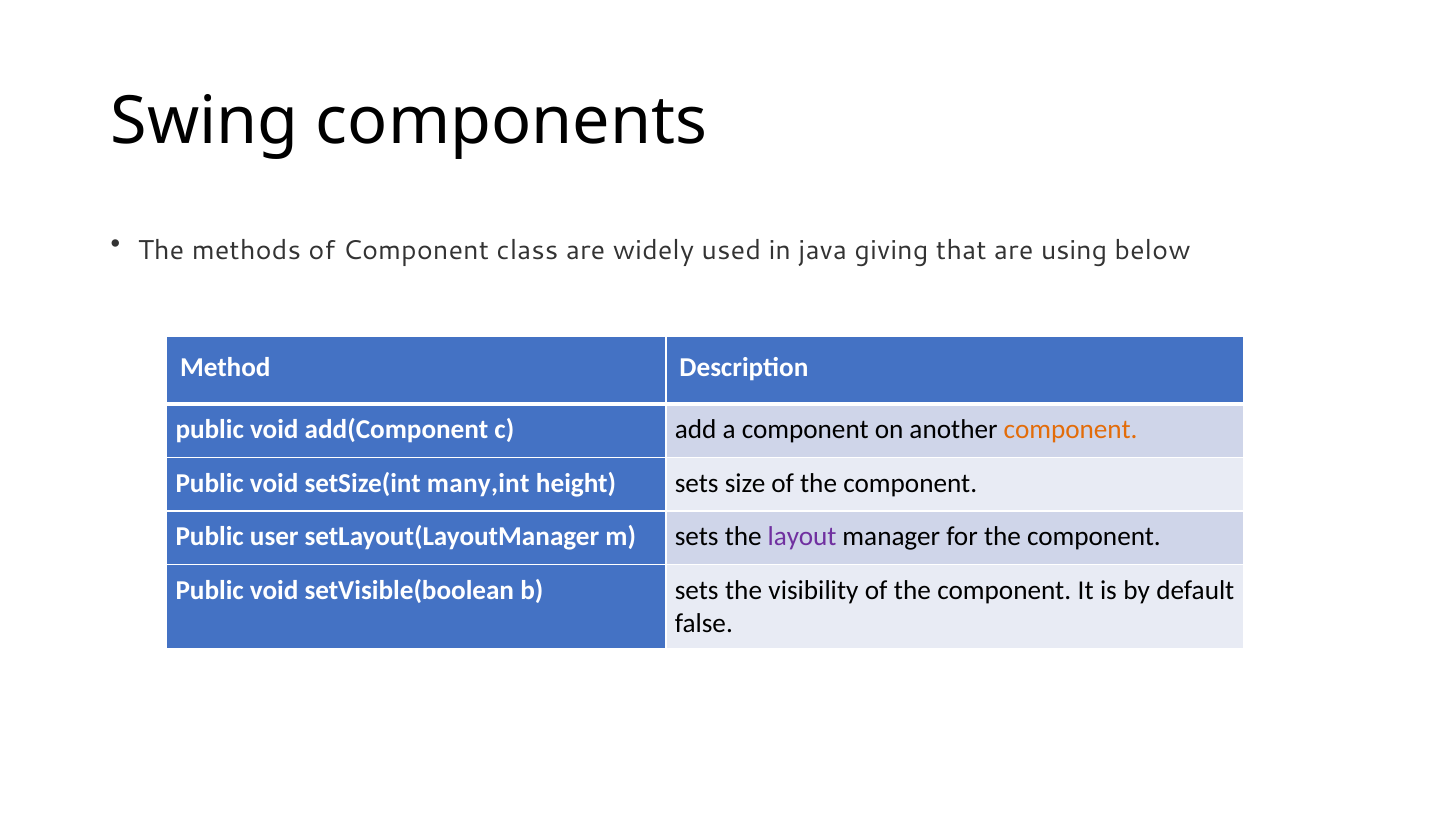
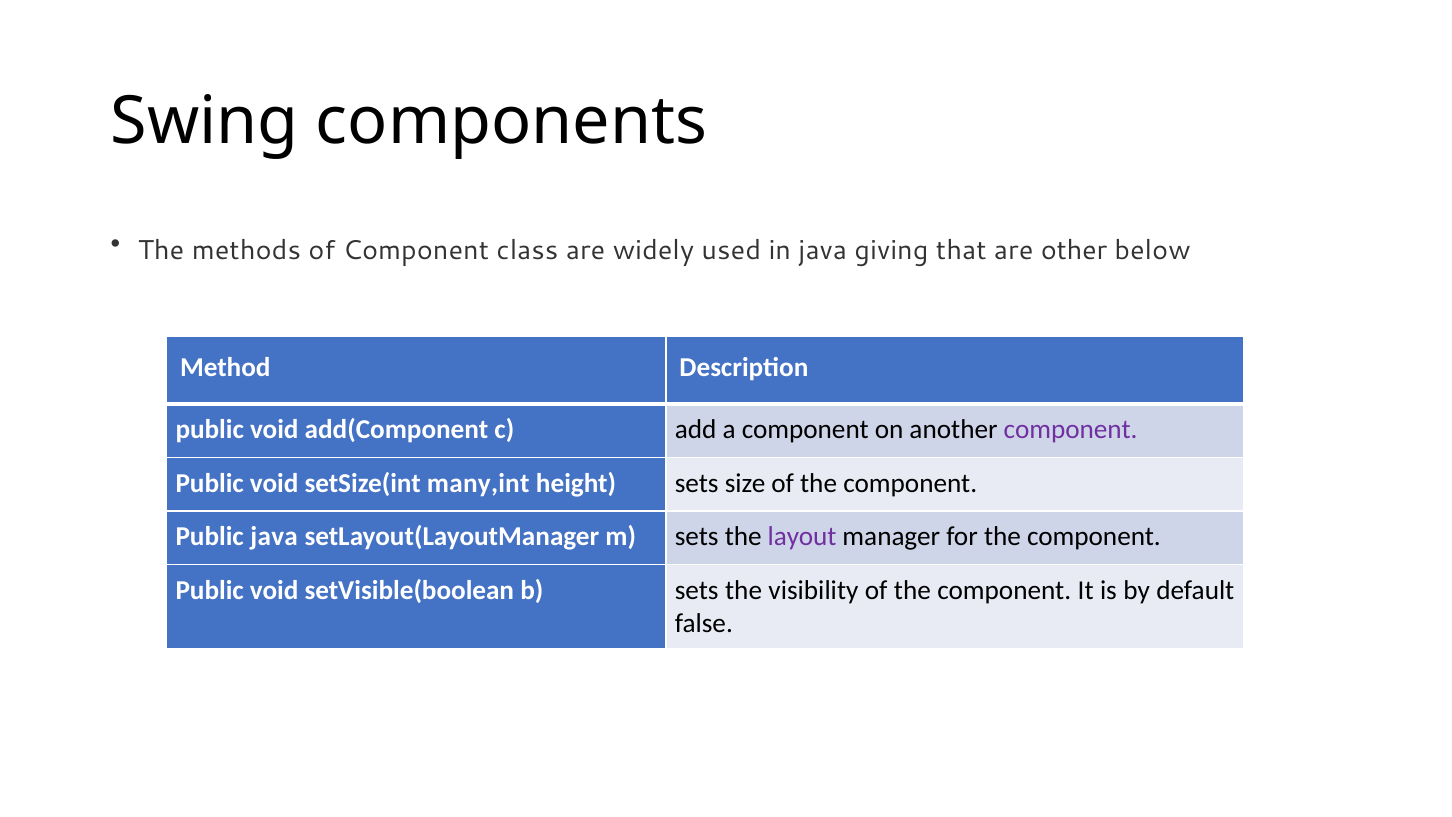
using: using -> other (1074, 250)
component colour: orange -> purple (1071, 430)
Public user: user -> java (274, 537)
